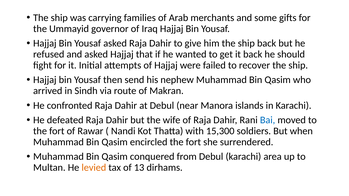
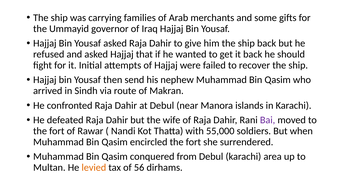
Bai colour: blue -> purple (268, 120)
15,300: 15,300 -> 55,000 (220, 131)
13: 13 -> 56 (139, 168)
